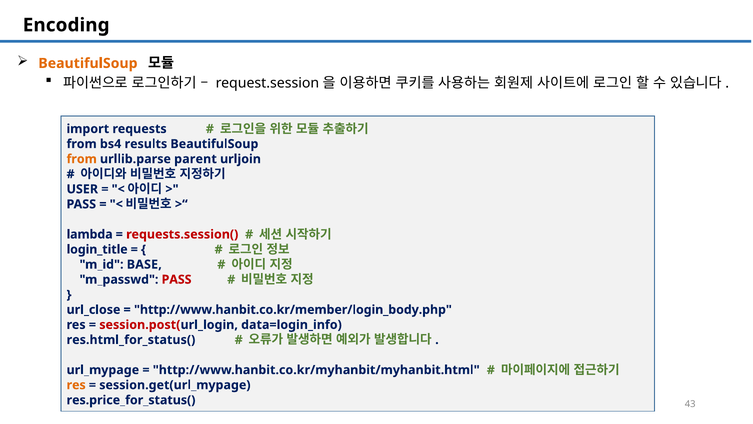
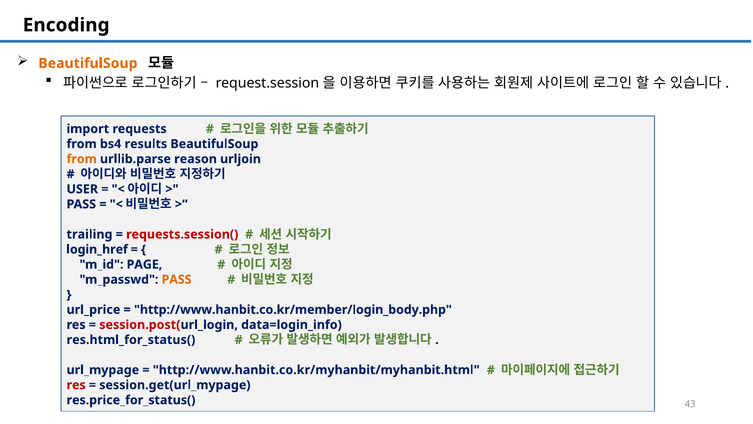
parent: parent -> reason (196, 159)
lambda: lambda -> trailing (89, 234)
login_title: login_title -> login_href (97, 249)
BASE: BASE -> PAGE (144, 264)
PASS colour: red -> orange (177, 279)
url_close: url_close -> url_price (93, 309)
res colour: orange -> red (76, 385)
